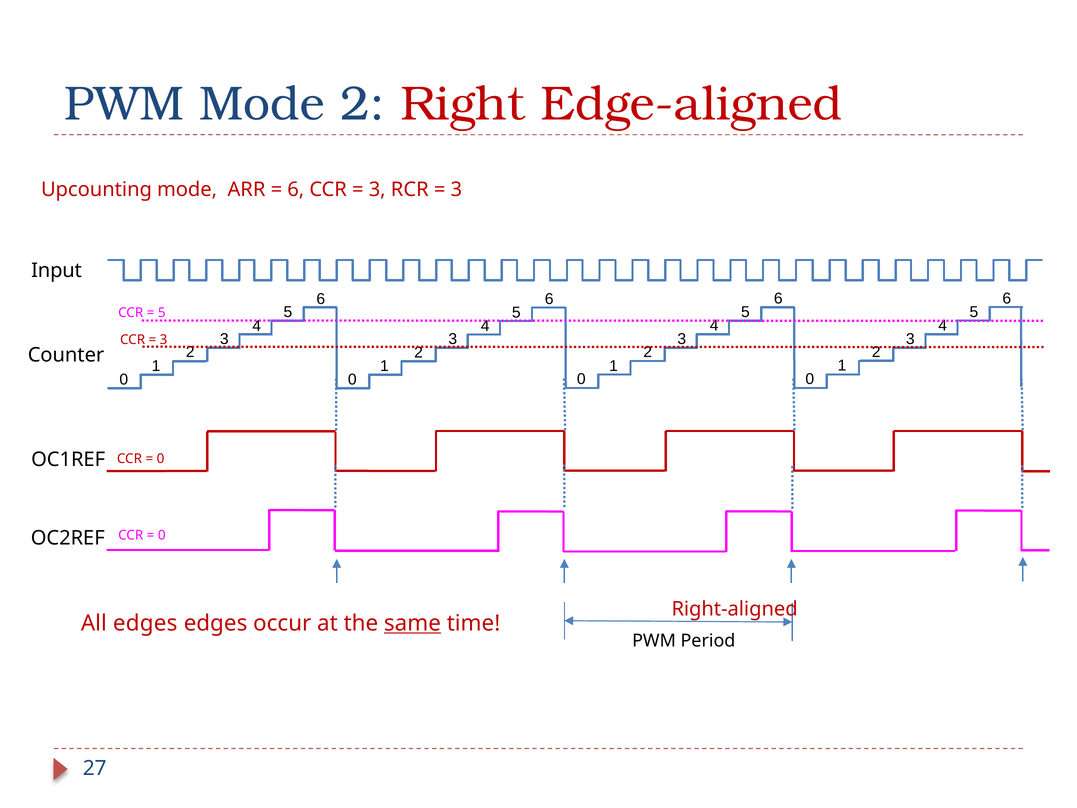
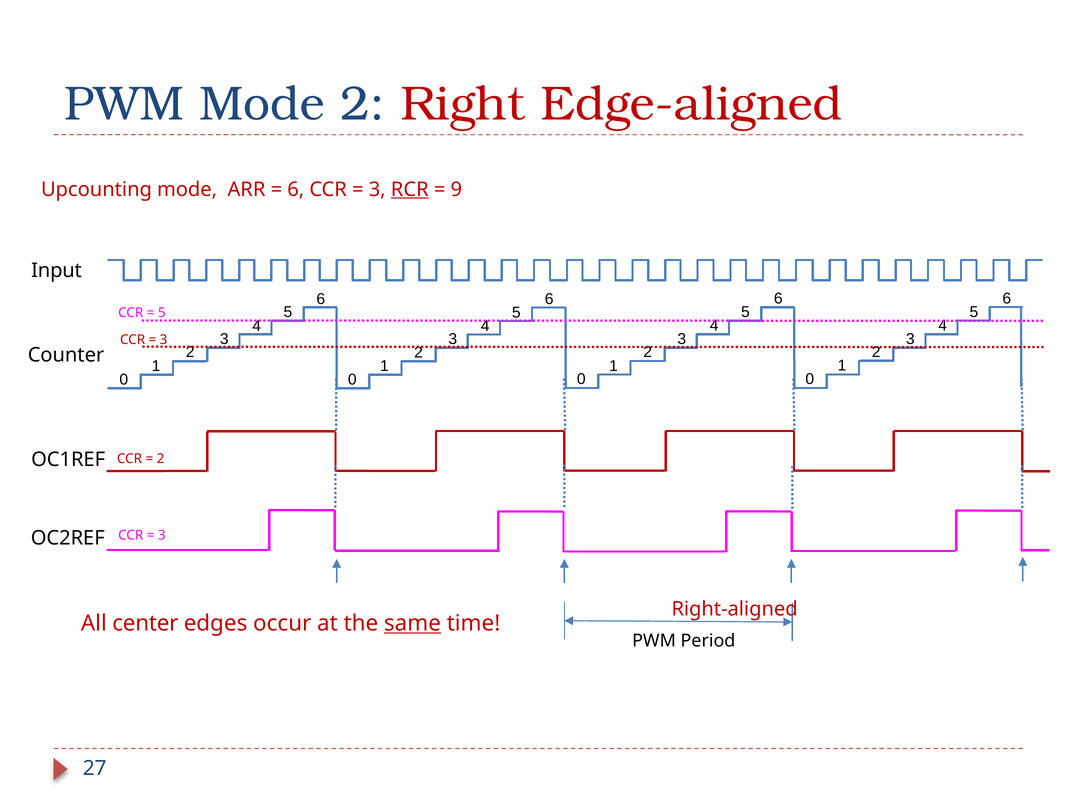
RCR underline: none -> present (410, 189)
3: 3 -> 9 (456, 189)
0: 0 -> 2 (161, 459)
0: 0 -> 3 (162, 535)
All edges: edges -> center (145, 623)
